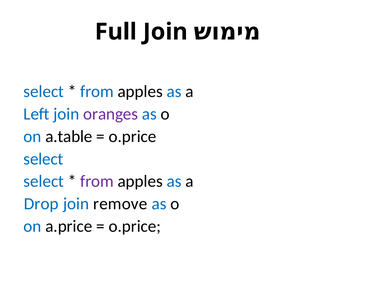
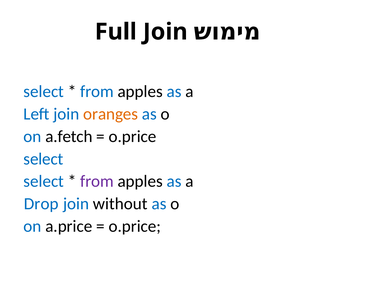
oranges colour: purple -> orange (111, 114)
a.table: a.table -> a.fetch (69, 136)
remove: remove -> without (120, 204)
